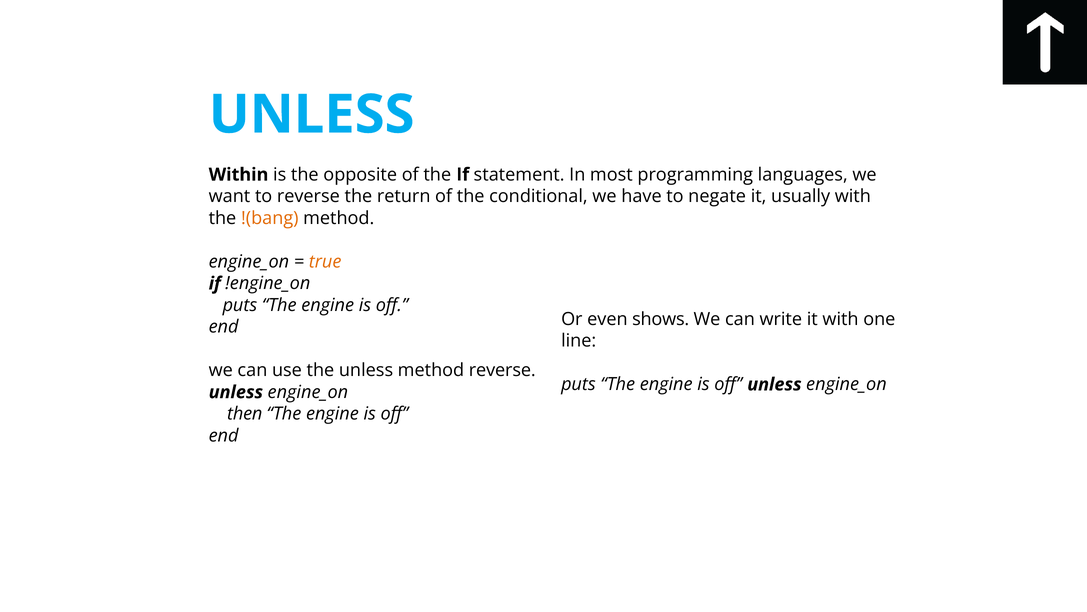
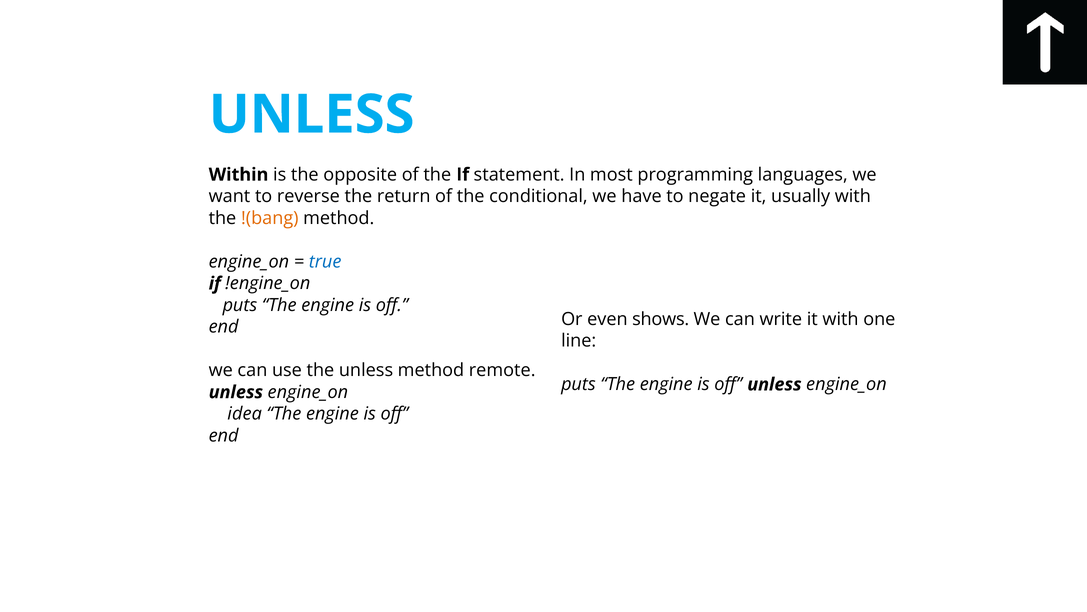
true colour: orange -> blue (325, 261)
method reverse: reverse -> remote (502, 370)
then: then -> idea (245, 414)
